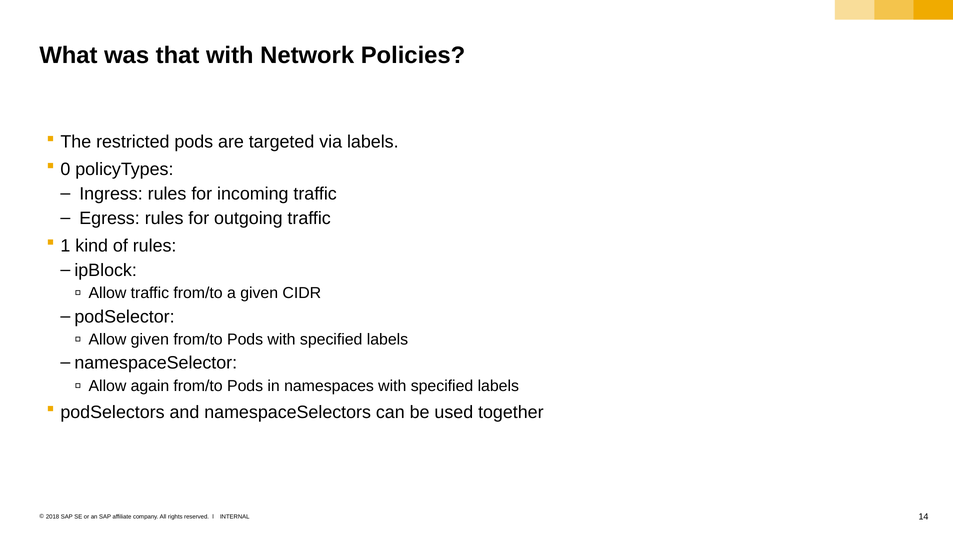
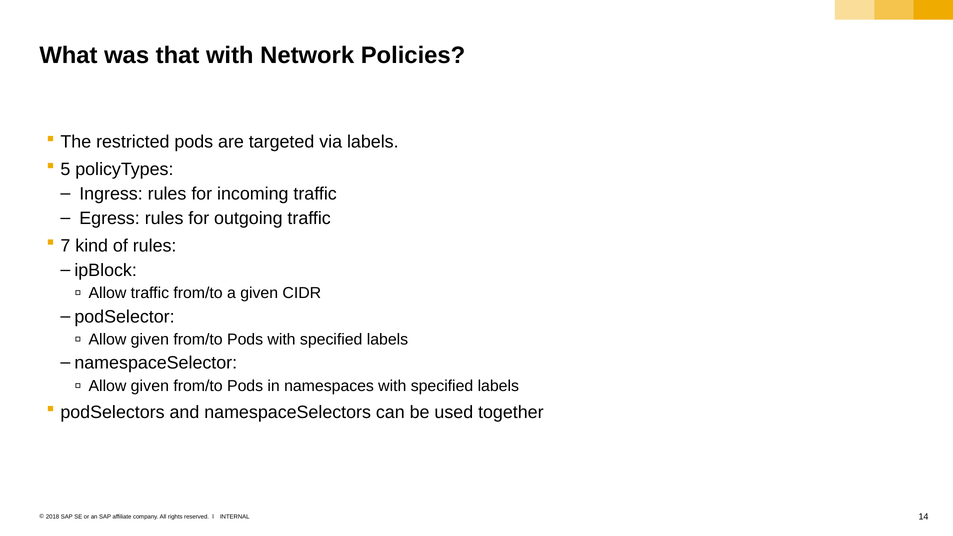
0: 0 -> 5 (65, 169)
1: 1 -> 7 (65, 246)
again: again -> given (150, 386)
